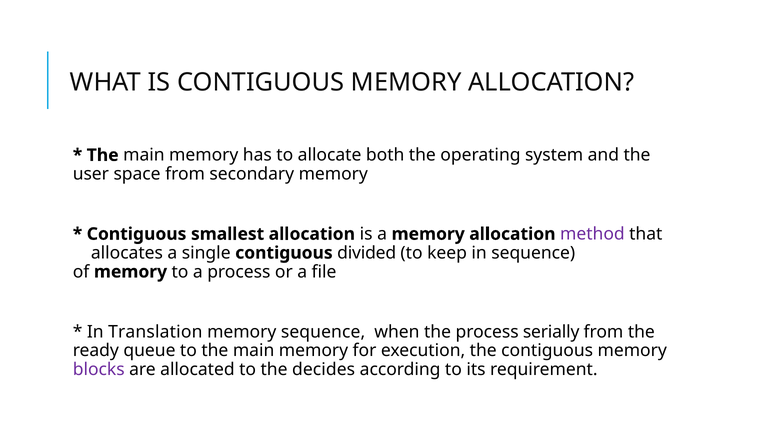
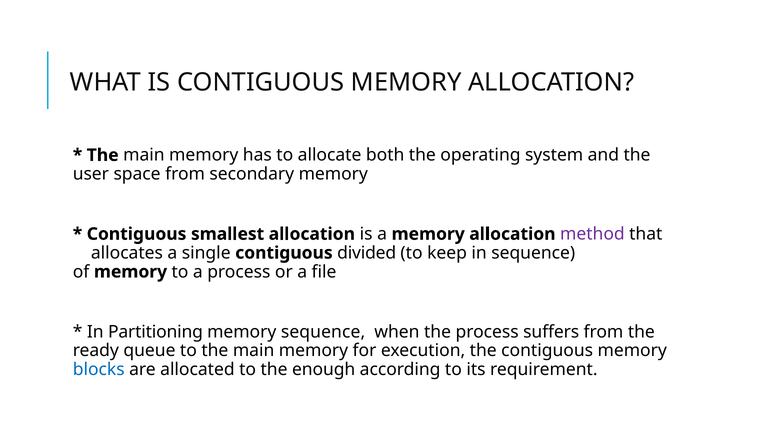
Translation: Translation -> Partitioning (155, 332)
serially: serially -> suffers (551, 332)
blocks colour: purple -> blue (99, 370)
decides: decides -> enough (324, 370)
